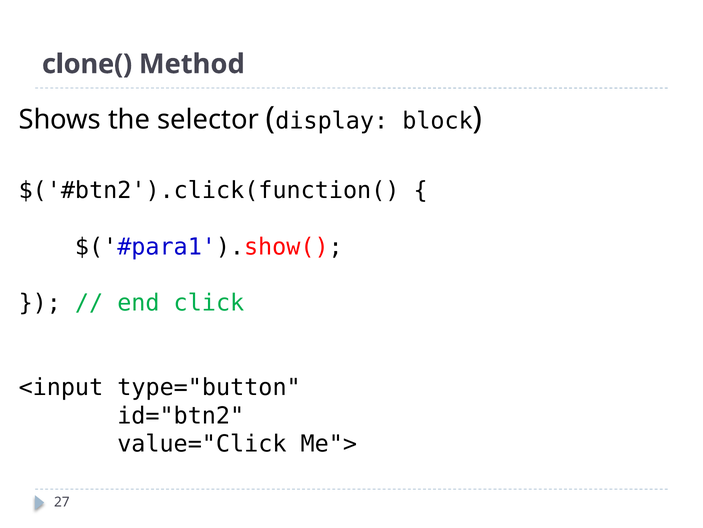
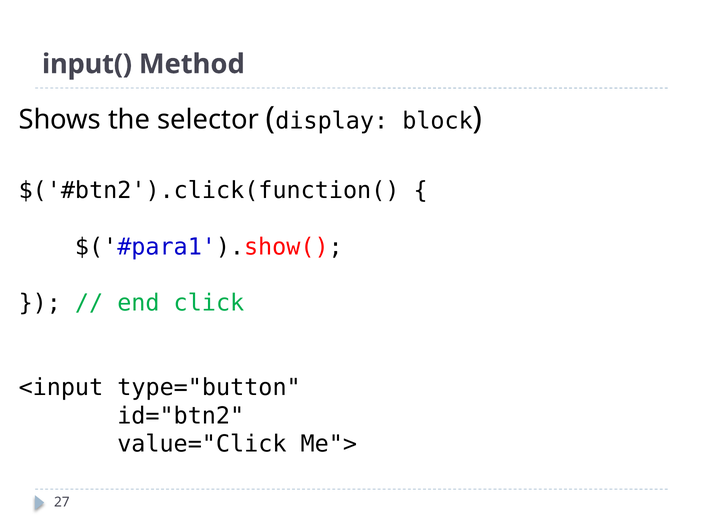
clone(: clone( -> input( (87, 64)
